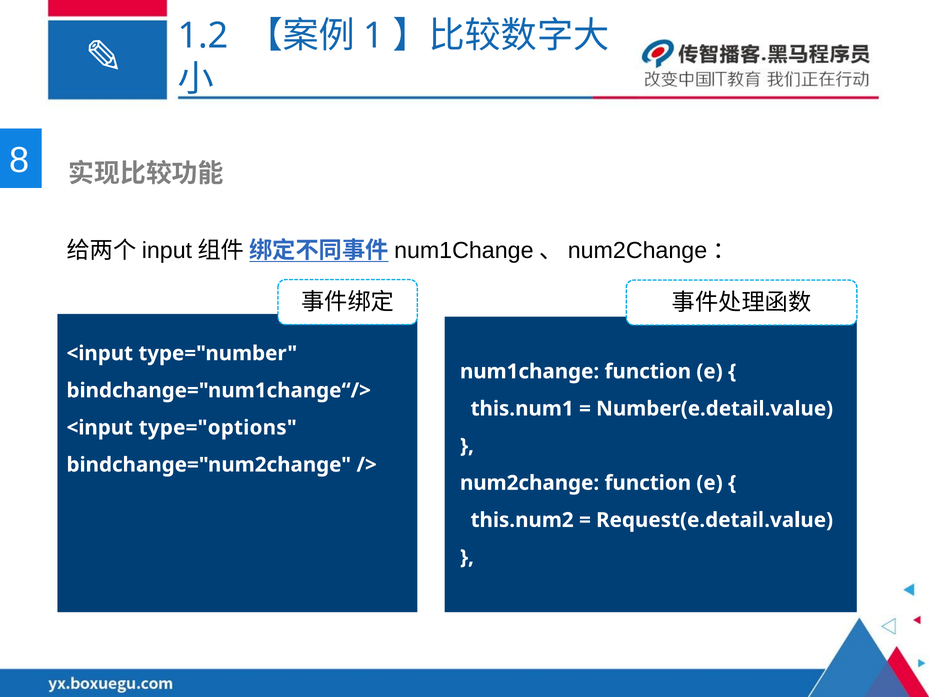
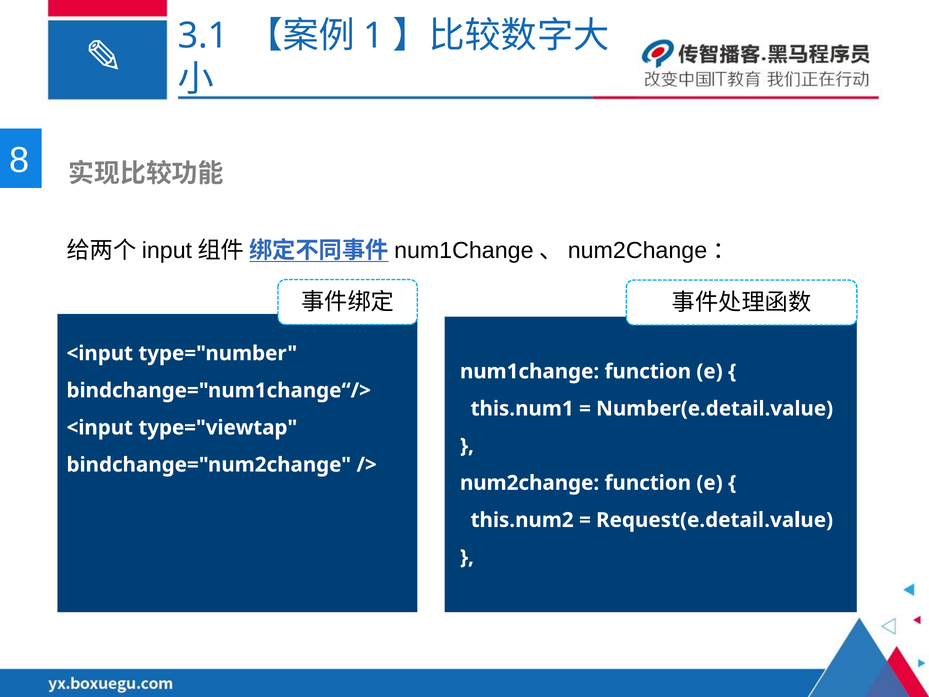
1.2: 1.2 -> 3.1 (203, 36)
type="options: type="options -> type="viewtap (218, 428)
